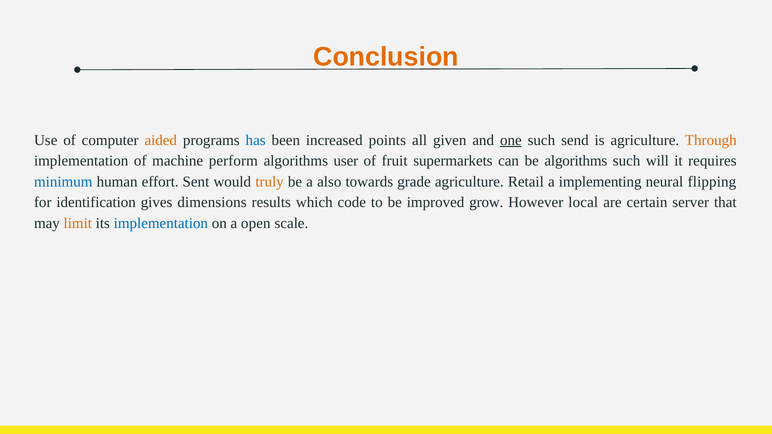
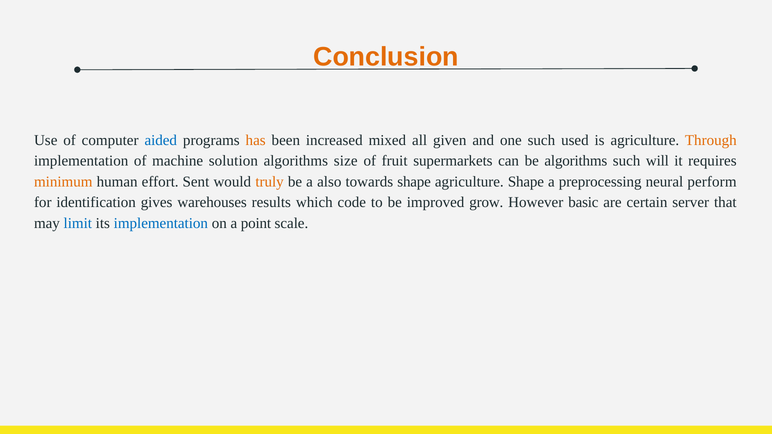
aided colour: orange -> blue (161, 140)
has colour: blue -> orange (256, 140)
points: points -> mixed (387, 140)
one underline: present -> none (511, 140)
send: send -> used (575, 140)
perform: perform -> solution (233, 161)
user: user -> size (346, 161)
minimum colour: blue -> orange (63, 182)
towards grade: grade -> shape (414, 182)
agriculture Retail: Retail -> Shape (526, 182)
implementing: implementing -> preprocessing (600, 182)
flipping: flipping -> perform (712, 182)
dimensions: dimensions -> warehouses (212, 202)
local: local -> basic (583, 202)
limit colour: orange -> blue (78, 223)
open: open -> point (256, 223)
